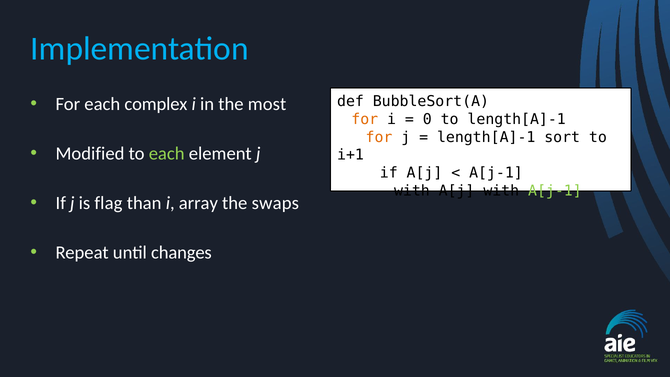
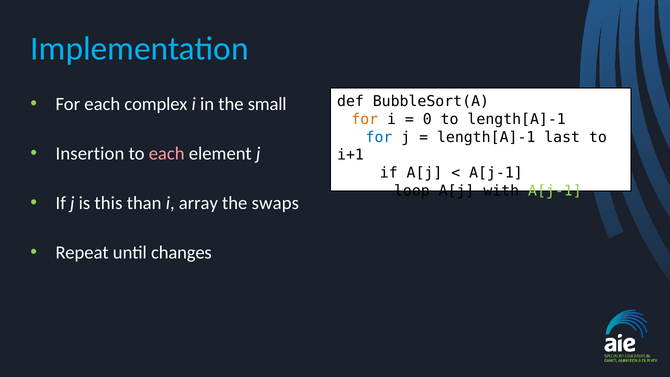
most: most -> small (267, 104)
for colour: orange -> blue (379, 137)
sort: sort -> last (562, 137)
Modified: Modified -> Insertion (90, 154)
each colour: light green -> pink (167, 154)
with: with -> loop (412, 191)
flag: flag -> this (108, 203)
